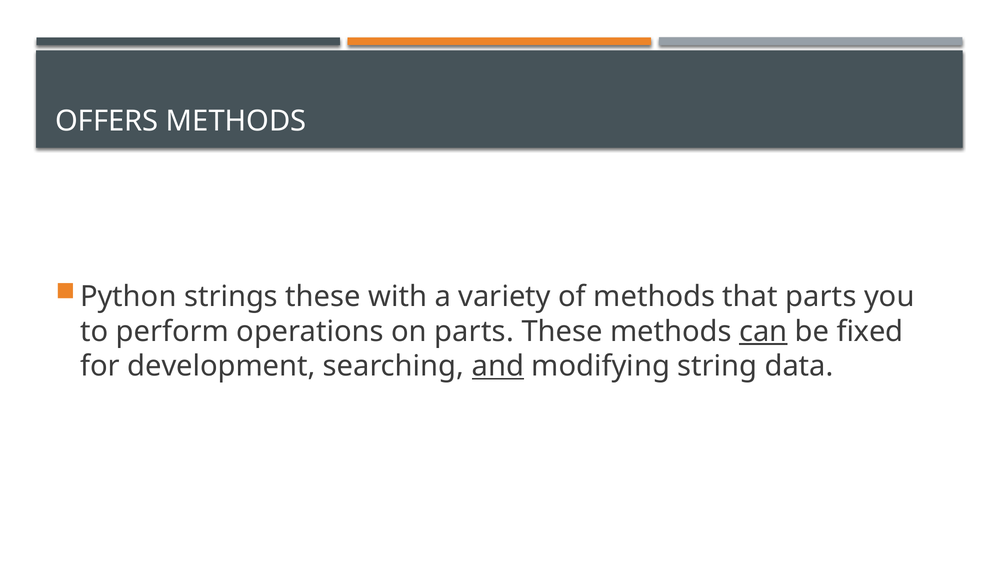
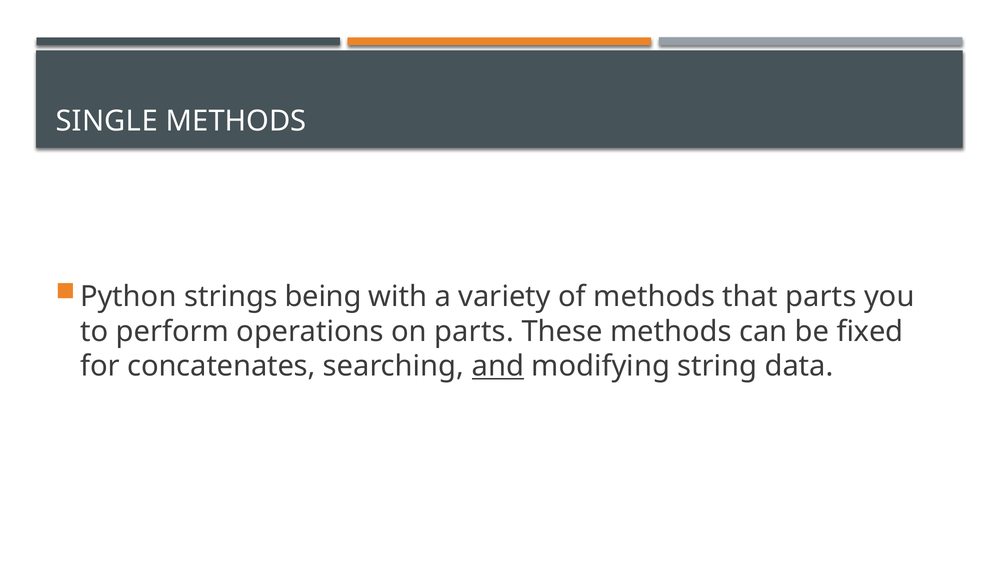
OFFERS: OFFERS -> SINGLE (107, 121)
strings these: these -> being (323, 296)
can underline: present -> none (763, 331)
development: development -> concatenates (221, 366)
